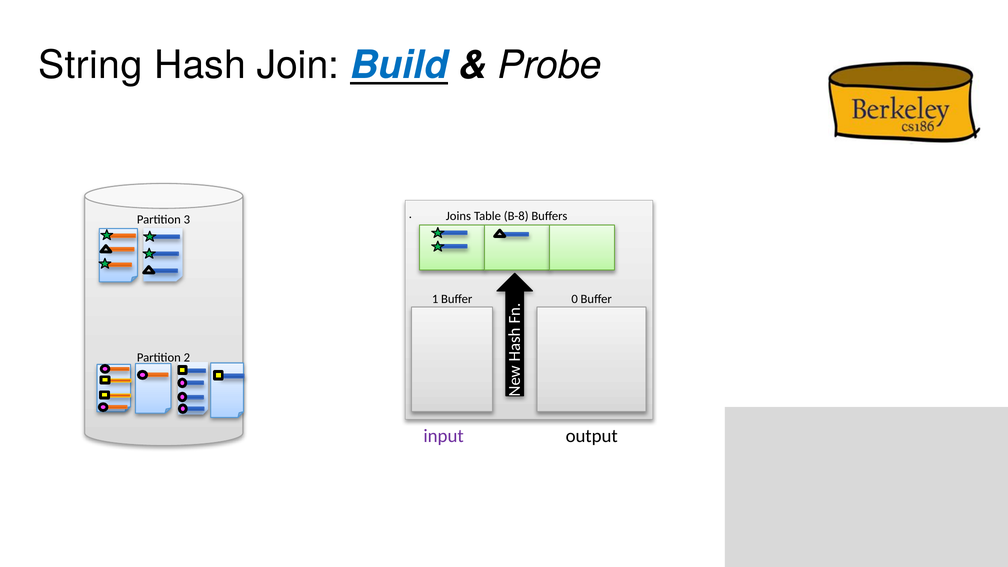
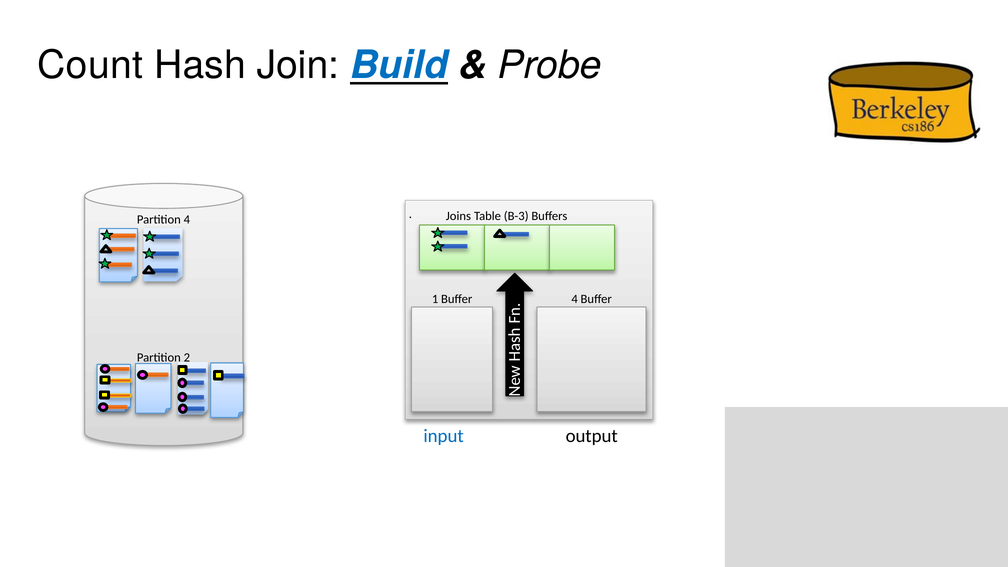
String: String -> Count (90, 66)
B-8: B-8 -> B-3 (516, 216)
3: 3 -> 4 (187, 220)
Buffer 0: 0 -> 4 (575, 299)
input colour: purple -> blue (444, 436)
